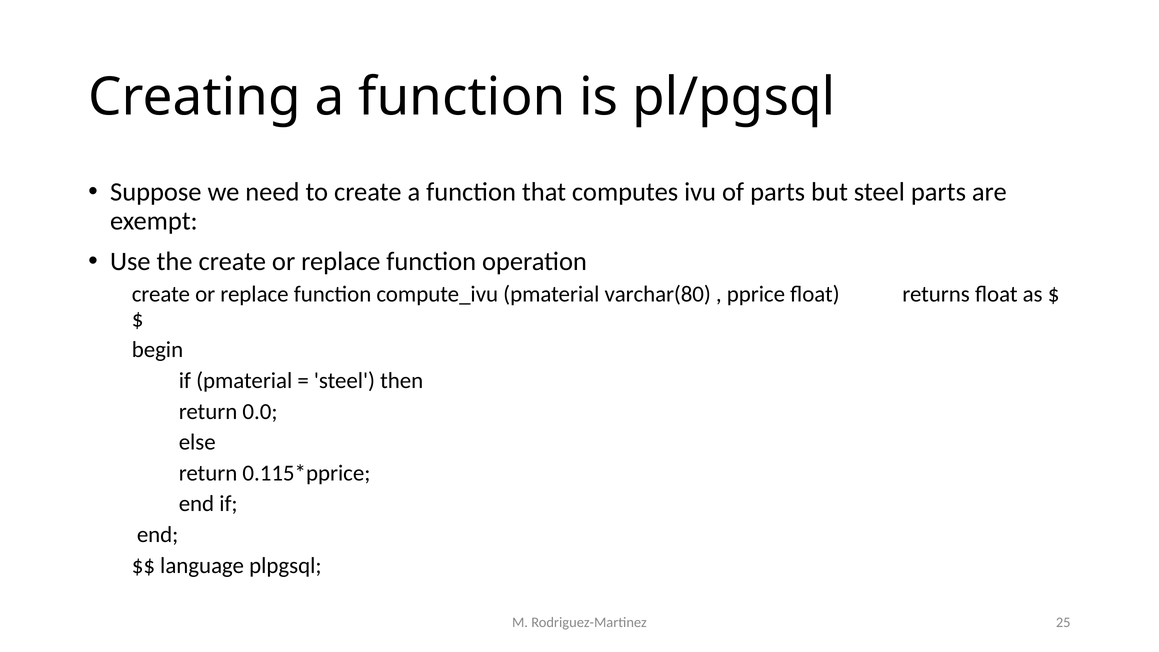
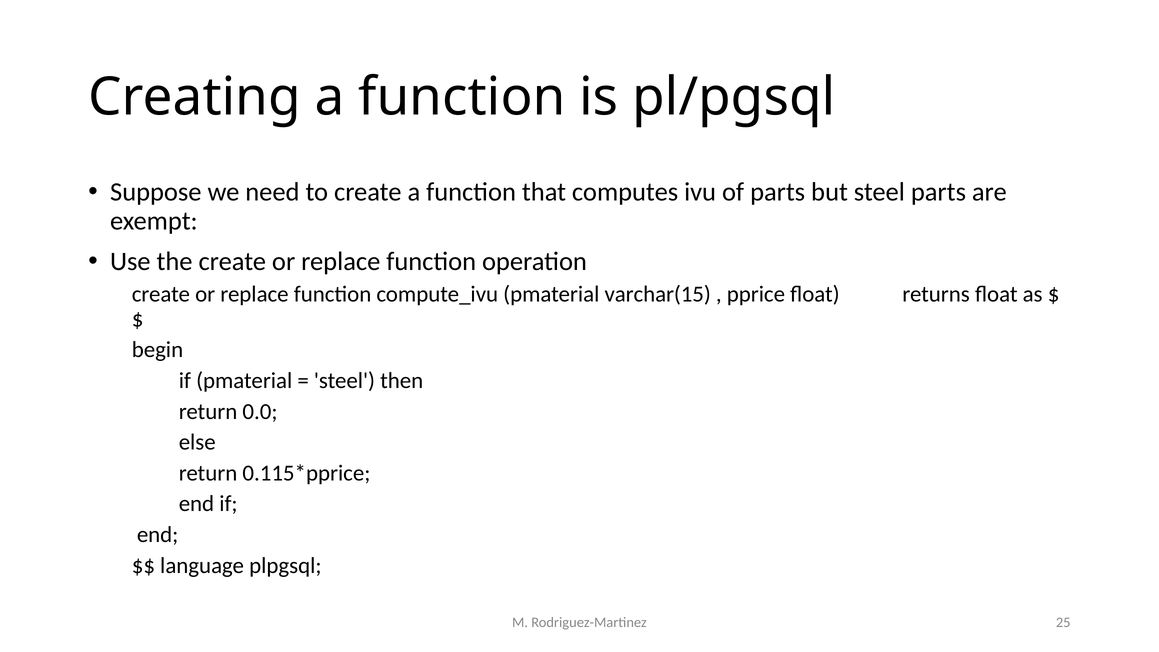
varchar(80: varchar(80 -> varchar(15 (658, 294)
